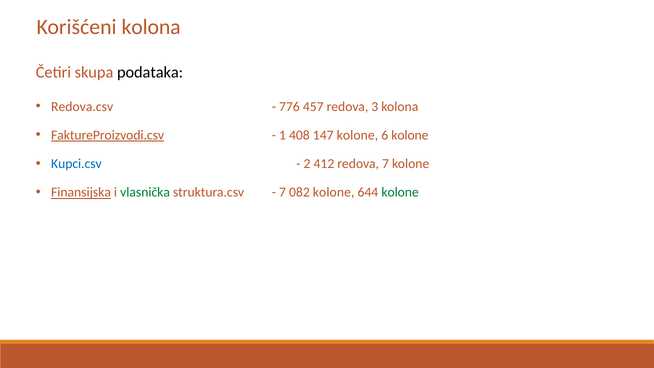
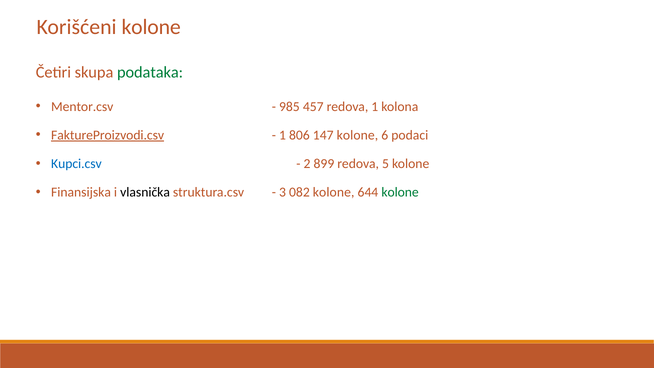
Korišćeni kolona: kolona -> kolone (151, 27)
podataka colour: black -> green (150, 72)
Redova.csv: Redova.csv -> Mentor.csv (82, 107)
776: 776 -> 985 (289, 107)
redova 3: 3 -> 1 (375, 107)
408: 408 -> 806 (299, 135)
6 kolone: kolone -> podaci (410, 135)
412: 412 -> 899 (324, 164)
redova 7: 7 -> 5 (386, 164)
Finansijska underline: present -> none (81, 192)
vlasnička colour: green -> black (145, 192)
7: 7 -> 3 (282, 192)
